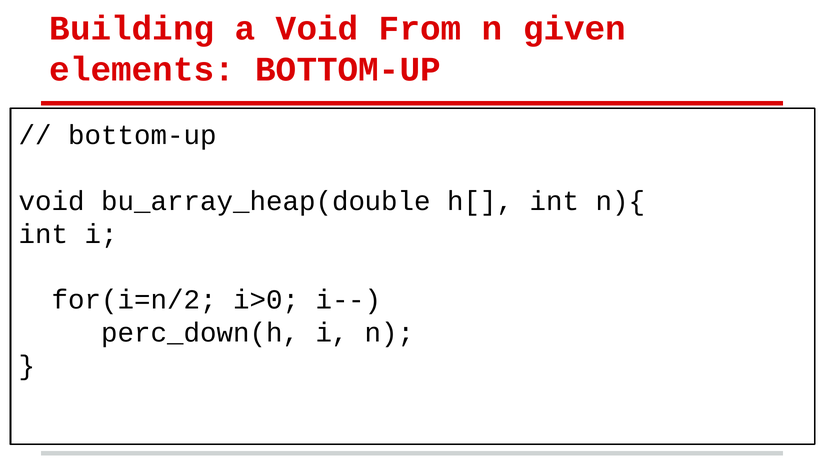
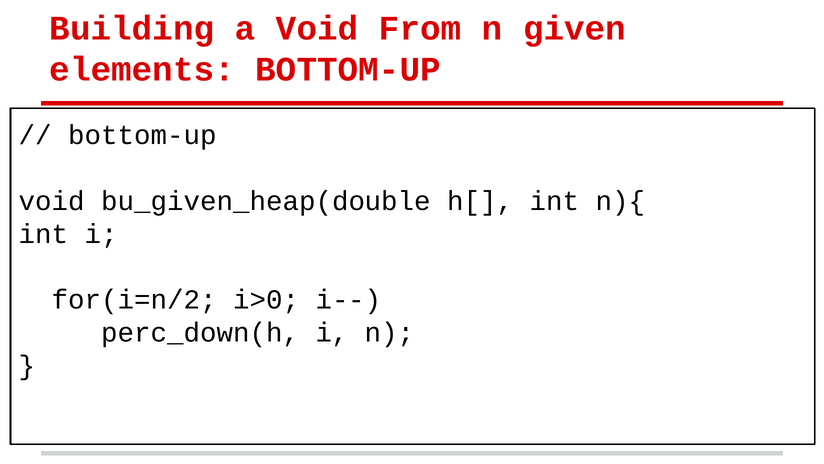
bu_array_heap(double: bu_array_heap(double -> bu_given_heap(double (266, 201)
